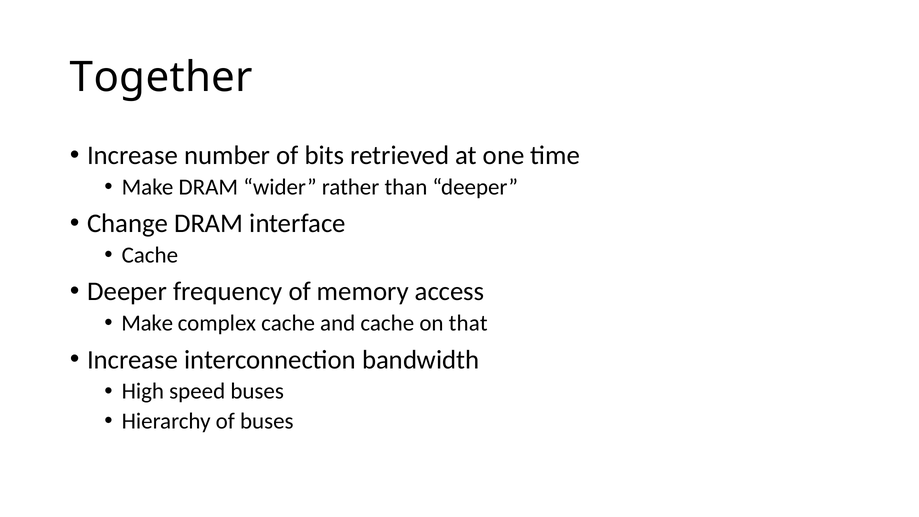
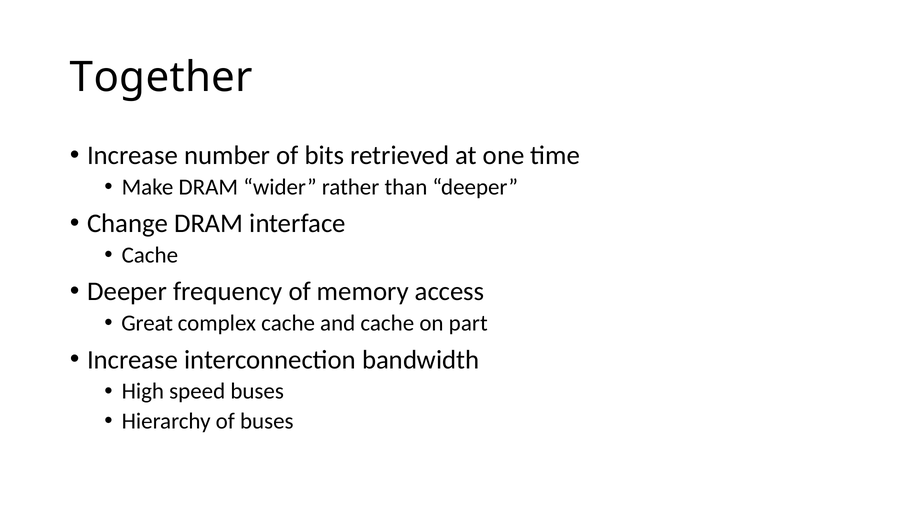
Make: Make -> Great (147, 323)
that: that -> part (468, 323)
